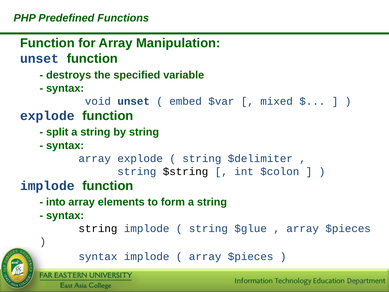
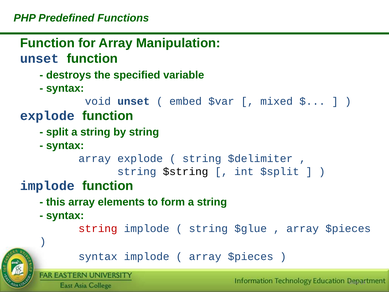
$colon: $colon -> $split (280, 171)
into: into -> this (56, 202)
string colour: black -> red (98, 228)
